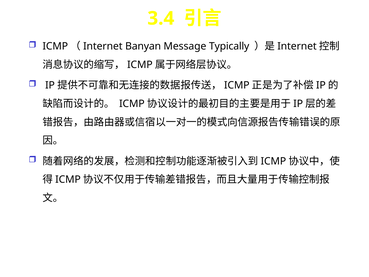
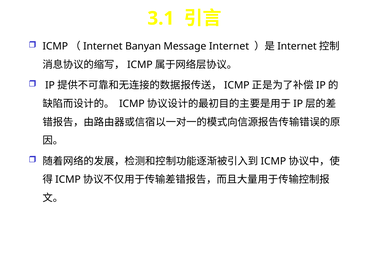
3.4: 3.4 -> 3.1 (161, 18)
Message Typically: Typically -> Internet (229, 46)
